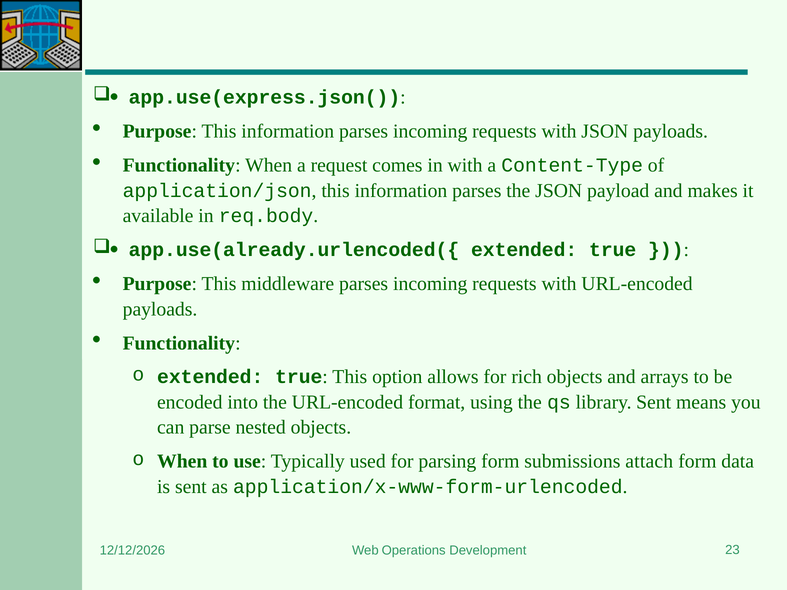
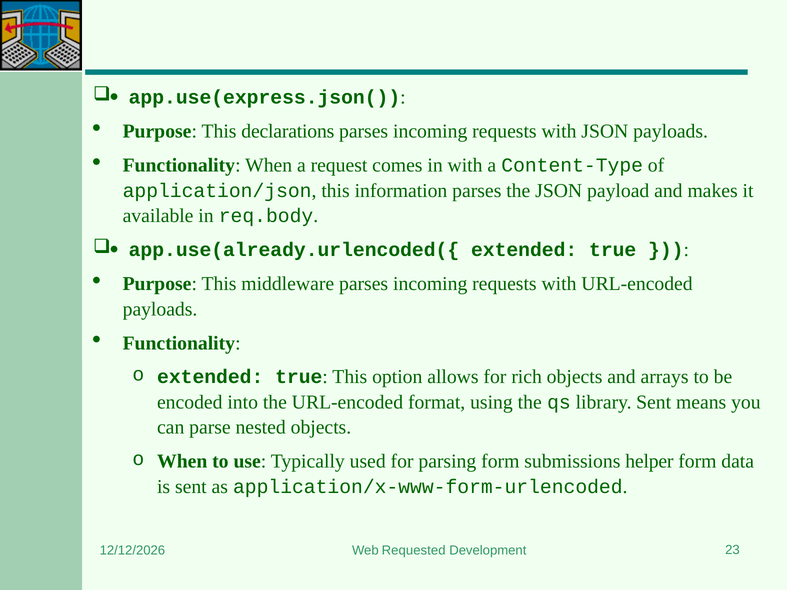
Purpose This information: information -> declarations (288, 131)
attach: attach -> helper (649, 462)
Operations: Operations -> Requested (414, 551)
